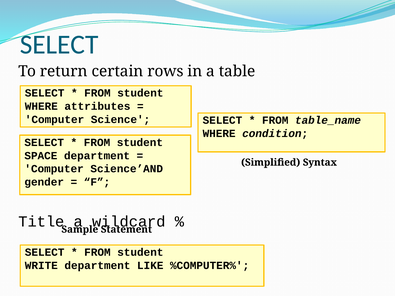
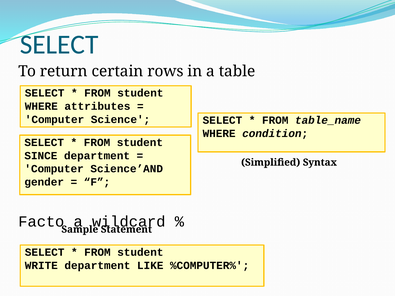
SPACE: SPACE -> SINCE (41, 156)
Title: Title -> Facto (41, 222)
